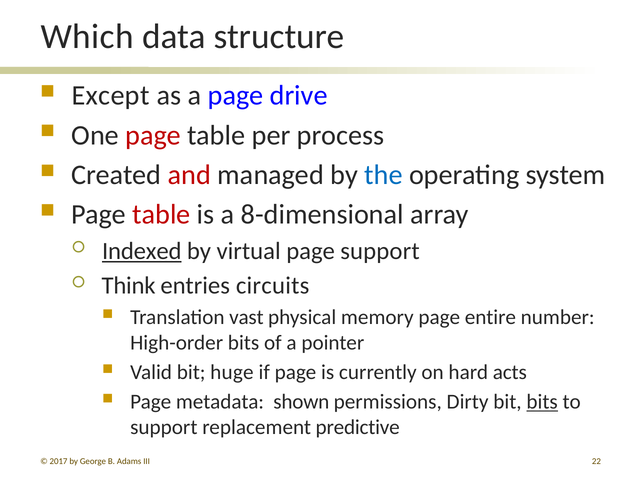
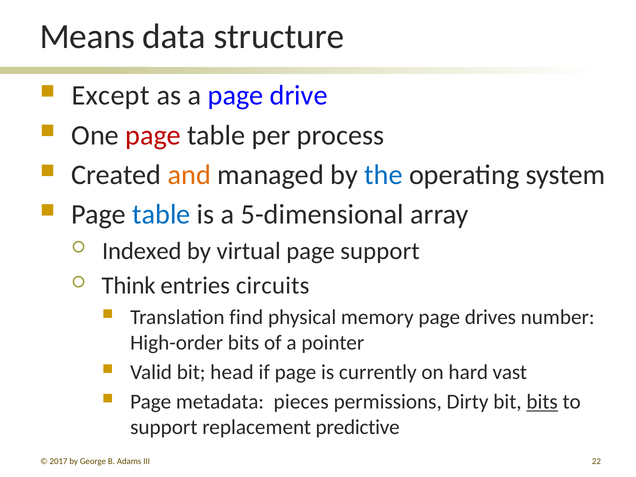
Which: Which -> Means (87, 37)
and colour: red -> orange (189, 175)
table colour: red -> blue (161, 214)
8-dimensional: 8-dimensional -> 5-dimensional (322, 214)
Indexed underline: present -> none (142, 251)
vast: vast -> find (246, 317)
entire: entire -> drives (490, 317)
huge: huge -> head (232, 372)
acts: acts -> vast (510, 372)
shown: shown -> pieces (301, 402)
